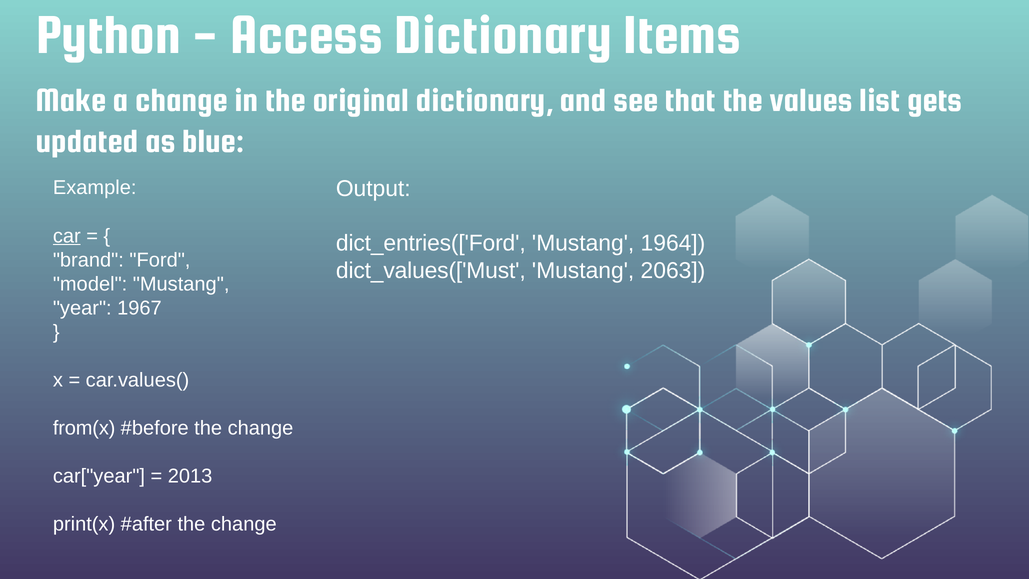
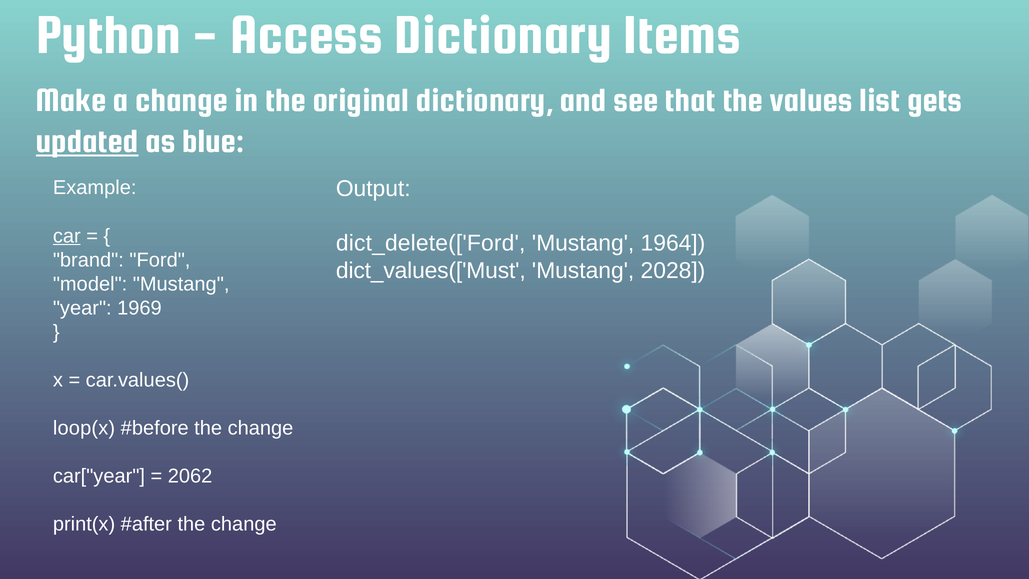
updated underline: none -> present (87, 141)
dict_entries(['Ford: dict_entries(['Ford -> dict_delete(['Ford (431, 243)
2063: 2063 -> 2028 (673, 271)
1967: 1967 -> 1969 (139, 308)
from(x: from(x -> loop(x (84, 428)
2013: 2013 -> 2062 (190, 476)
